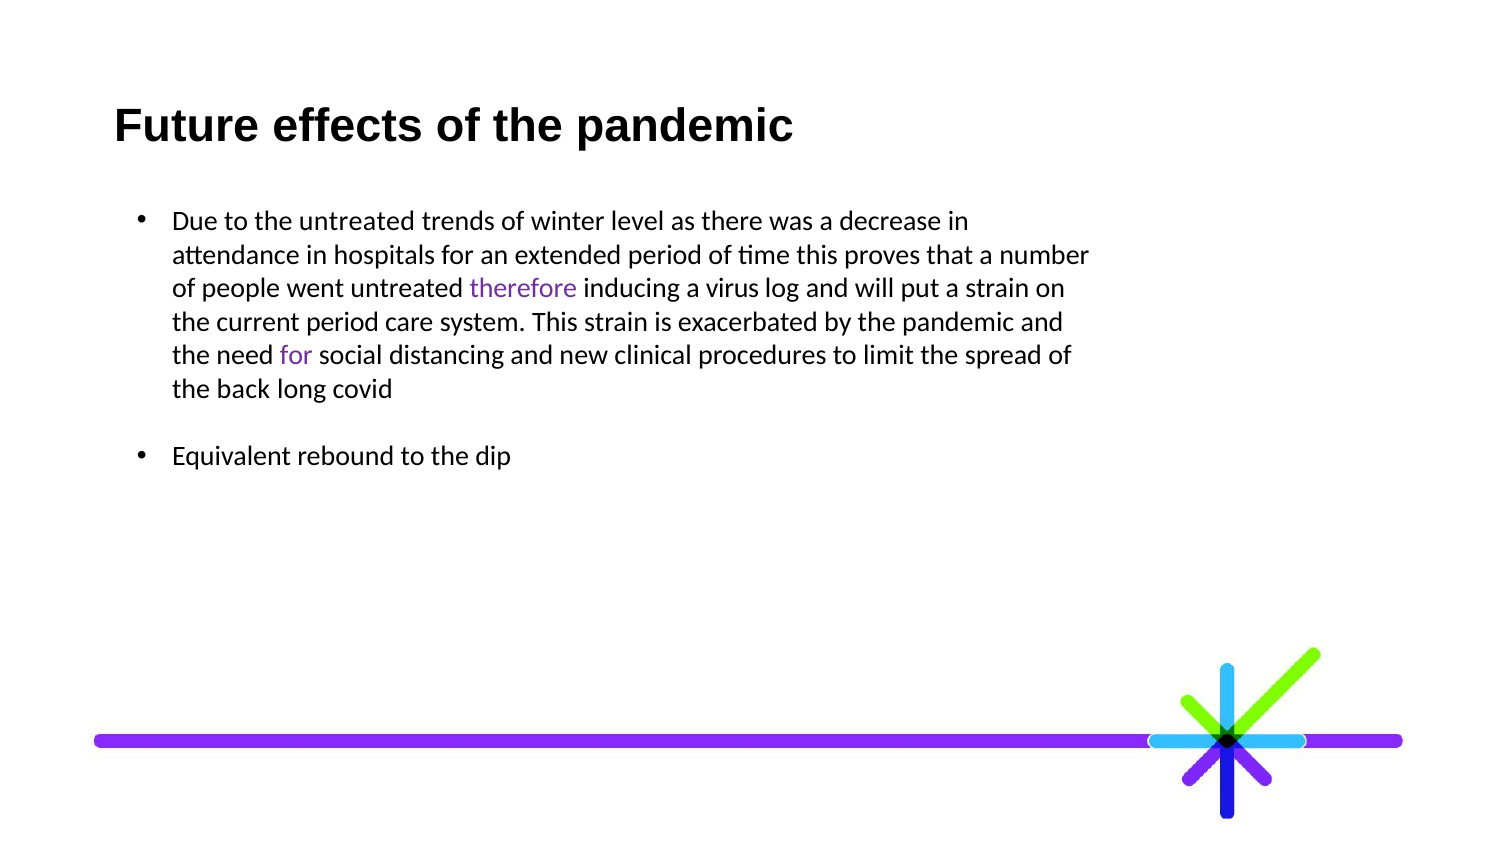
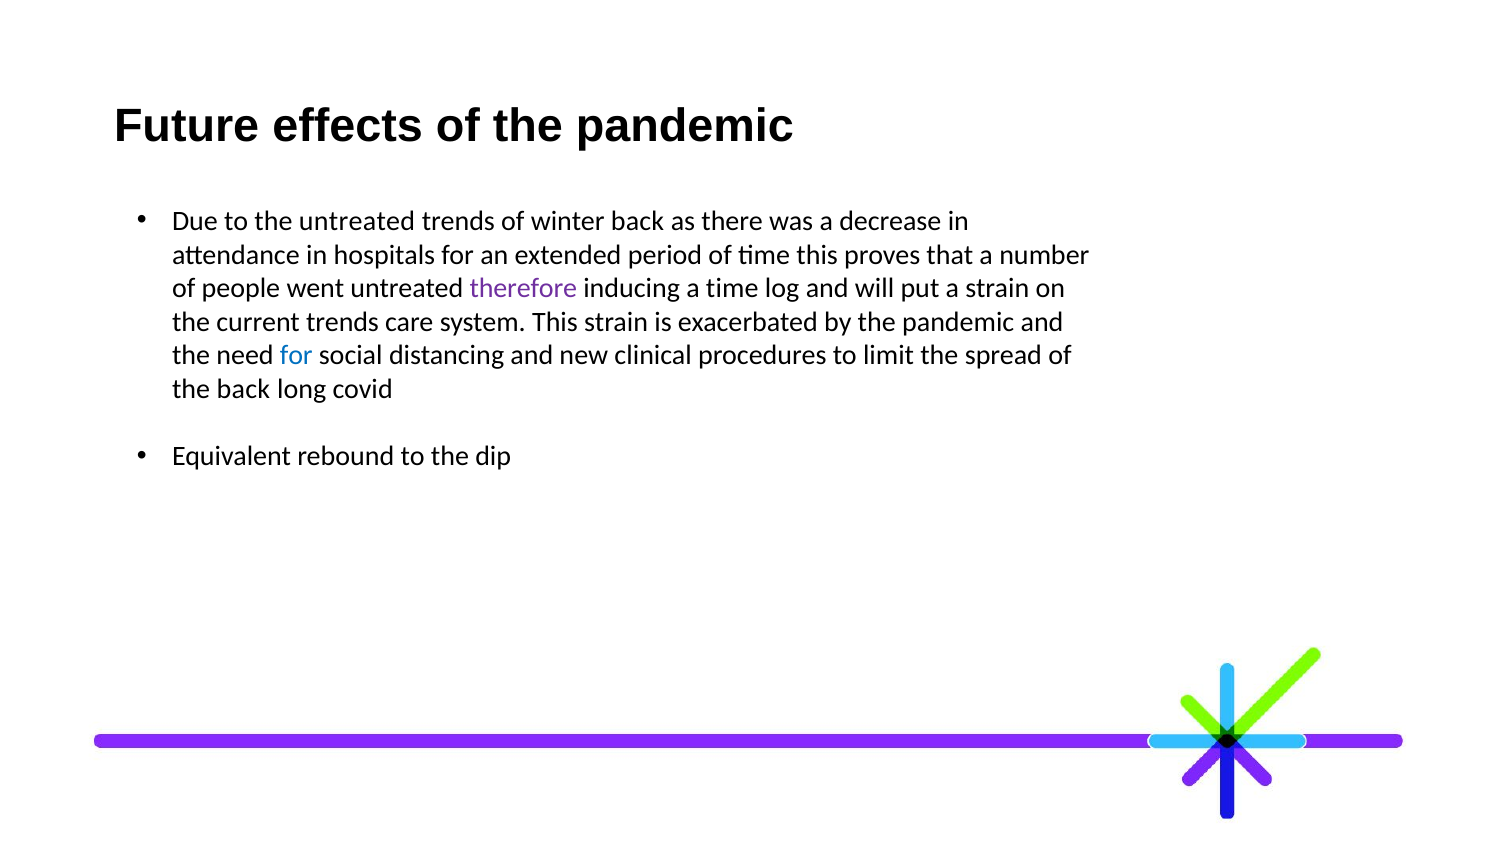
winter level: level -> back (638, 221)
a virus: virus -> time (732, 289)
current period: period -> trends (343, 322)
for colour: purple -> blue (296, 356)
